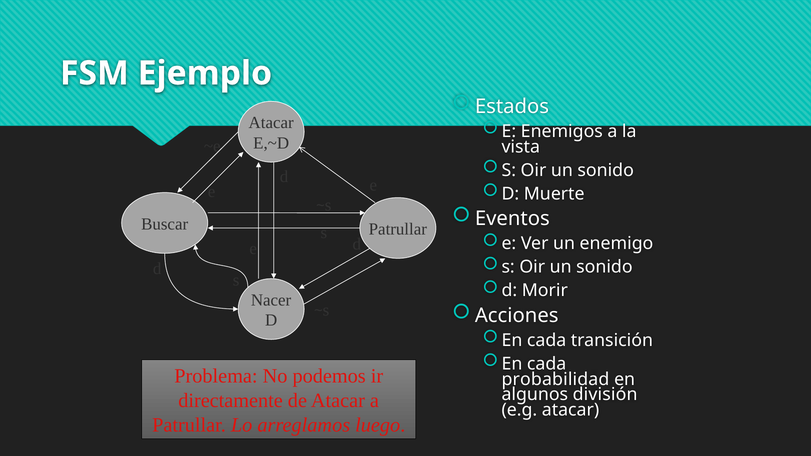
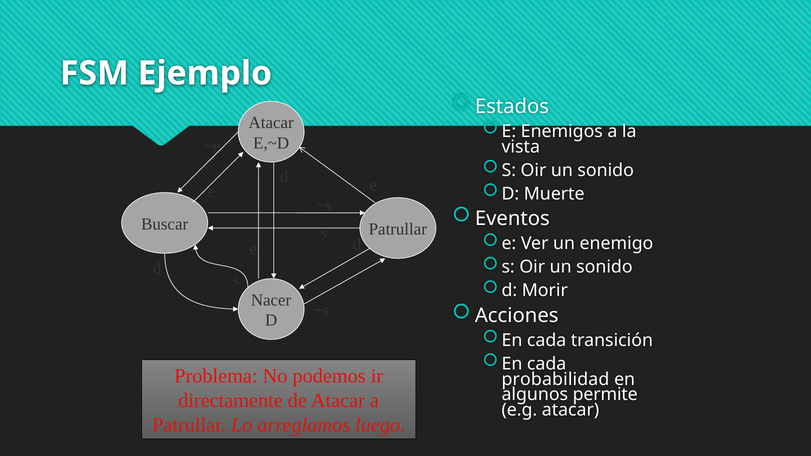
división: división -> permite (605, 395)
